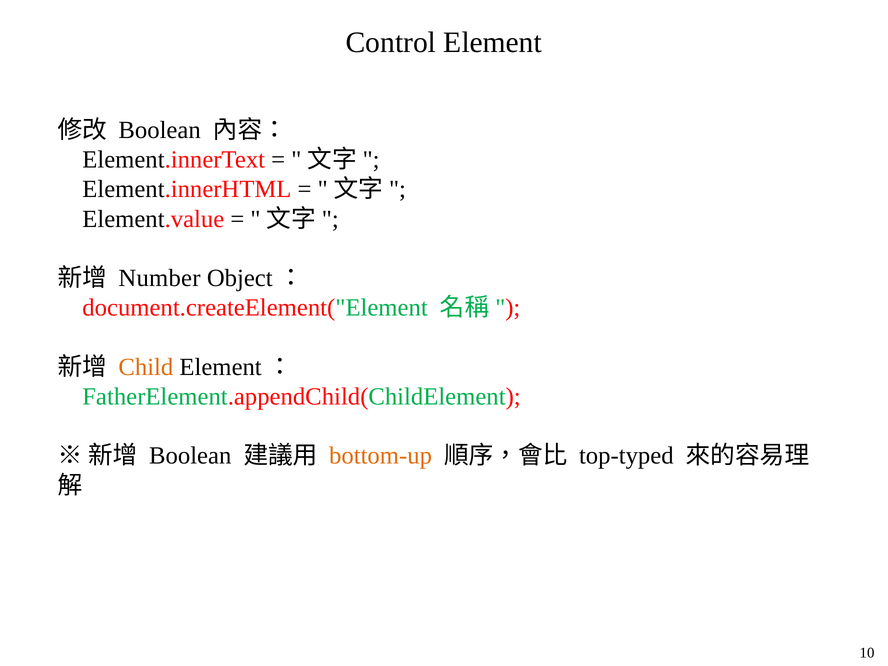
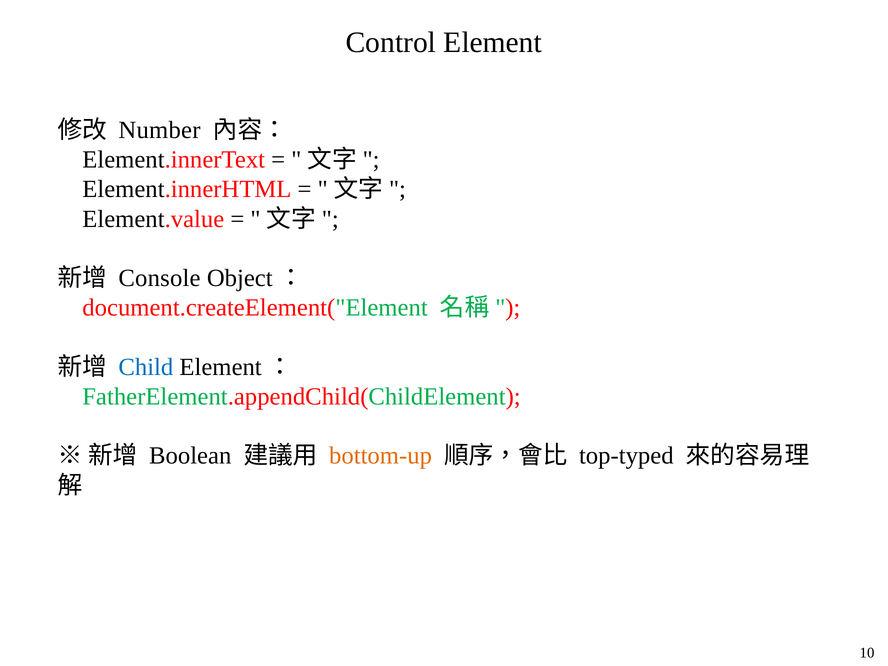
Boolean: Boolean -> Number (159, 130)
Number: Number -> Console (160, 278)
Child colour: orange -> blue (146, 367)
